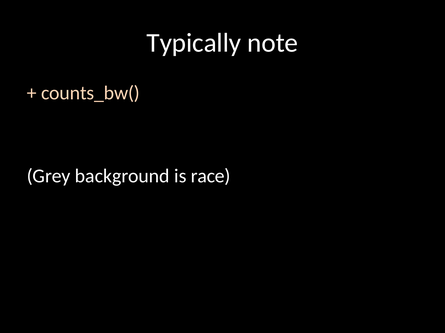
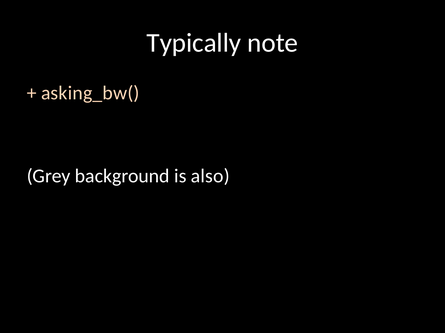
counts_bw(: counts_bw( -> asking_bw( (90, 93)
race: race -> also (210, 176)
